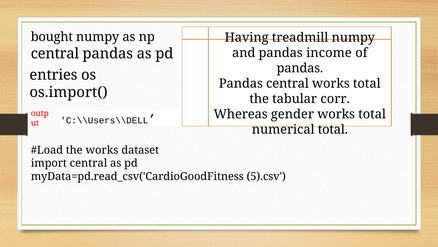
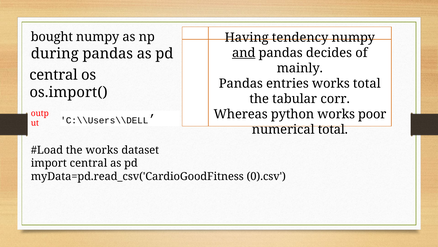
treadmill: treadmill -> tendency (300, 37)
and underline: none -> present (244, 53)
income: income -> decides (329, 53)
central: central -> during (55, 54)
pandas: pandas -> mainly (300, 68)
entries: entries -> central (53, 75)
Pandas central: central -> entries (287, 83)
gender: gender -> python (293, 114)
total: total -> poor (372, 114)
5).csv: 5).csv -> 0).csv (266, 176)
